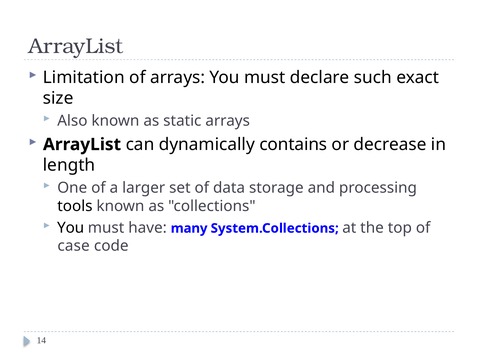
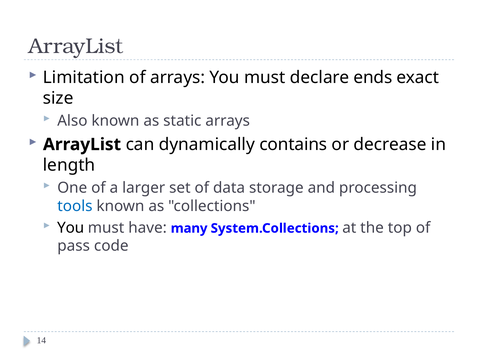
such: such -> ends (373, 78)
tools colour: black -> blue (75, 206)
case: case -> pass (74, 246)
